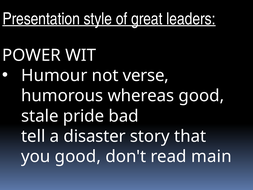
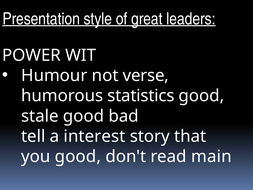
whereas: whereas -> statistics (141, 96)
stale pride: pride -> good (84, 116)
disaster: disaster -> interest (94, 136)
